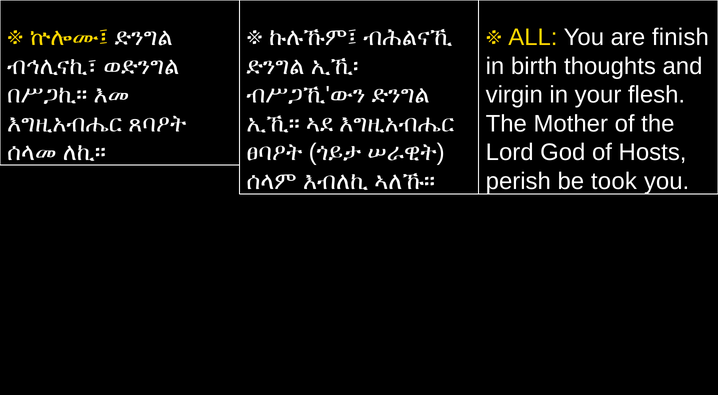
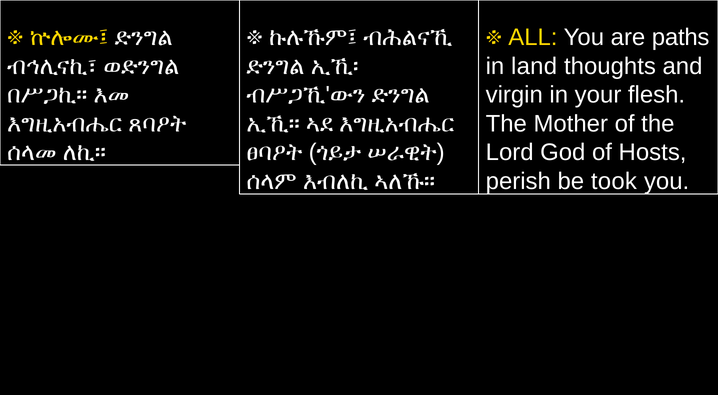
finish: finish -> paths (681, 38)
birth: birth -> land (534, 66)
